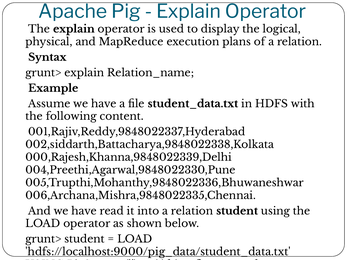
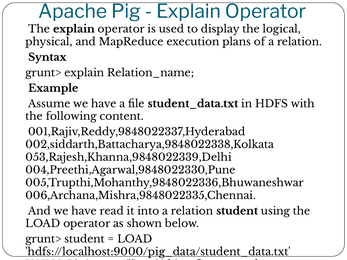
000,Rajesh,Khanna,9848022339,Delhi: 000,Rajesh,Khanna,9848022339,Delhi -> 053,Rajesh,Khanna,9848022339,Delhi (129, 158)
